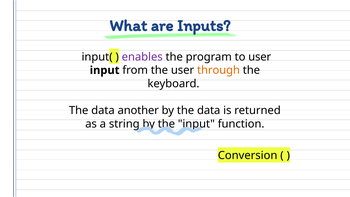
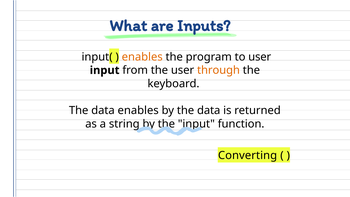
enables colour: purple -> orange (142, 57)
data another: another -> enables (138, 110)
Conversion: Conversion -> Converting (248, 155)
